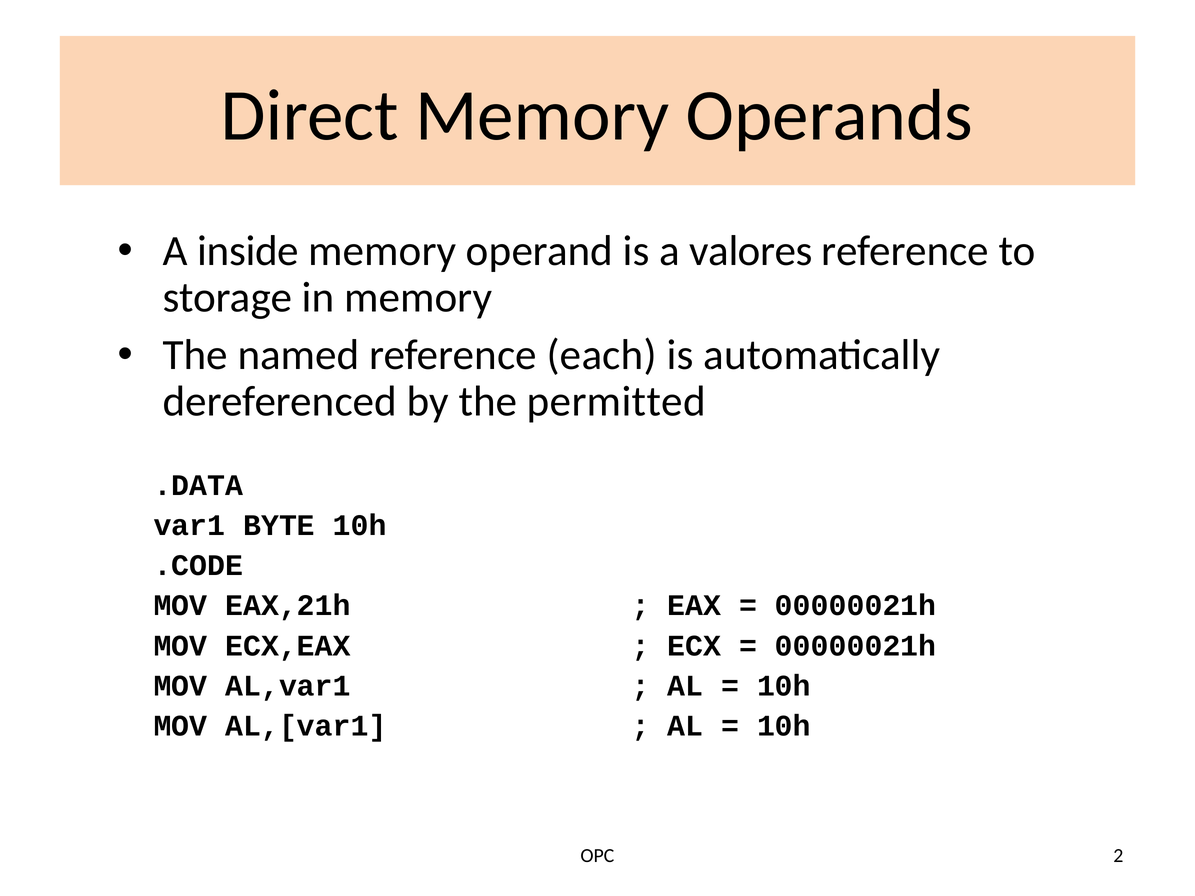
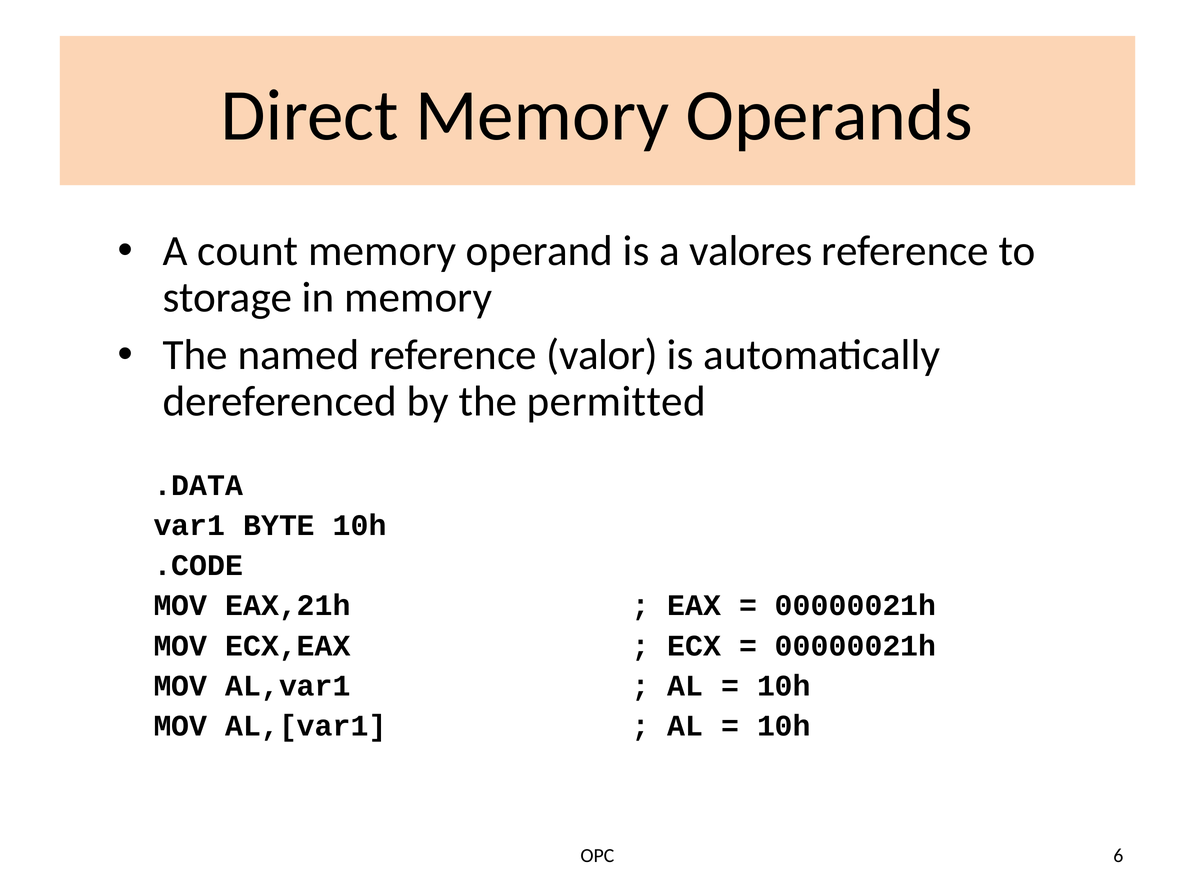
inside: inside -> count (248, 251)
each: each -> valor (602, 355)
2: 2 -> 6 (1118, 856)
